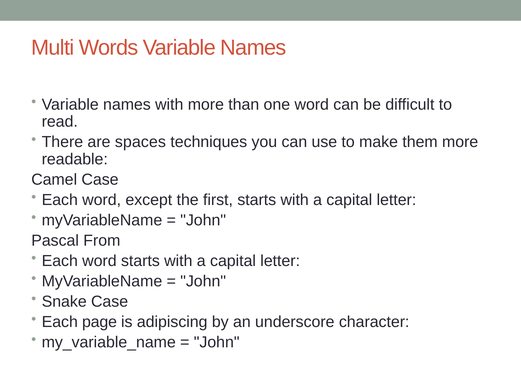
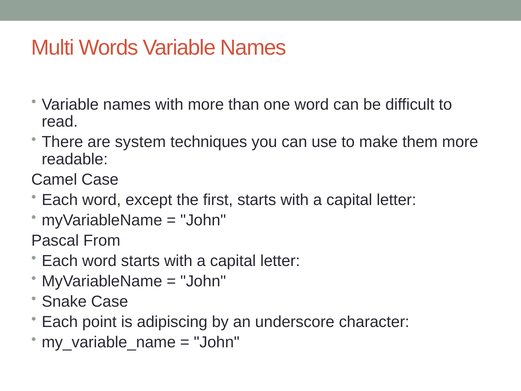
spaces: spaces -> system (140, 142)
page: page -> point (99, 322)
